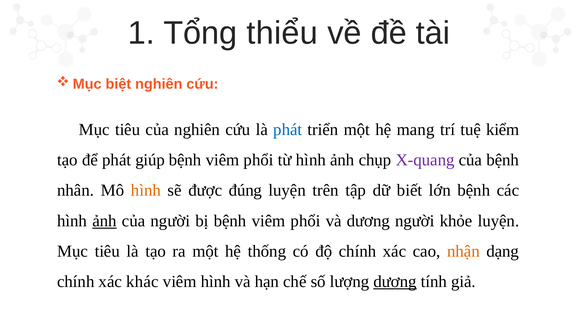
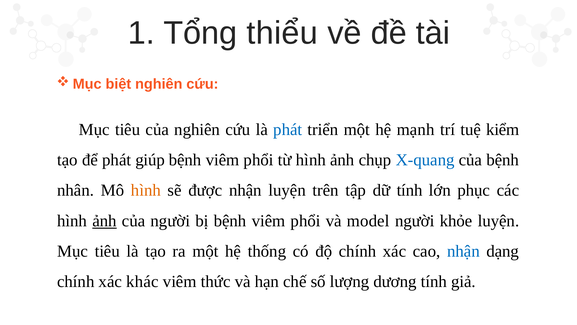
mang: mang -> mạnh (416, 130)
X-quang colour: purple -> blue (425, 160)
được đúng: đúng -> nhận (245, 190)
dữ biết: biết -> tính (410, 190)
lớn bệnh: bệnh -> phục (474, 190)
và dương: dương -> model (368, 220)
nhận colour: orange -> blue (463, 251)
viêm hình: hình -> thức (216, 281)
dương underline: present -> none (395, 281)
